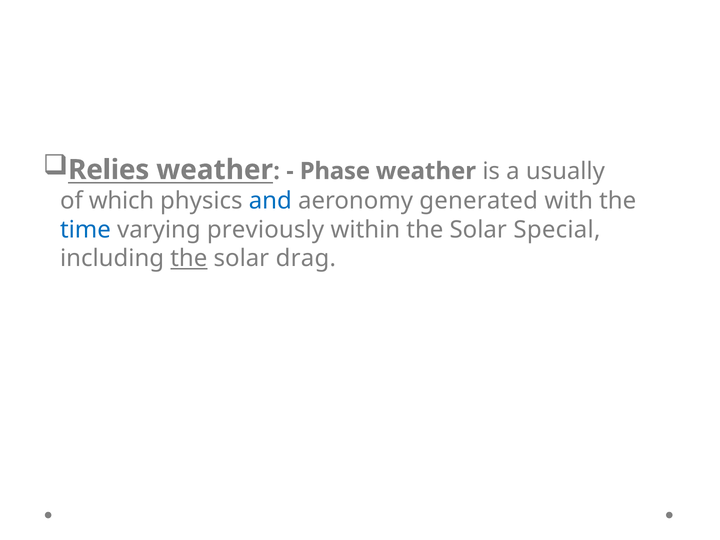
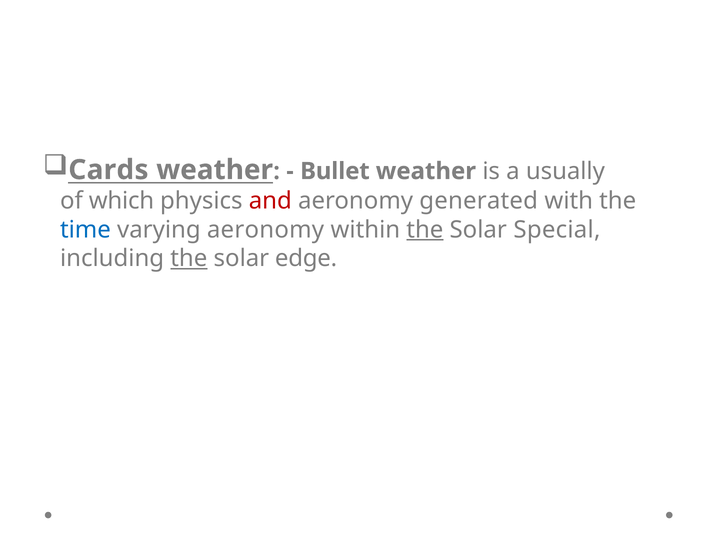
Relies: Relies -> Cards (108, 170)
Phase: Phase -> Bullet (335, 171)
and colour: blue -> red (270, 201)
varying previously: previously -> aeronomy (265, 230)
the underline: none -> present (425, 230)
drag: drag -> edge (306, 258)
